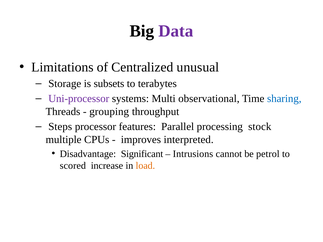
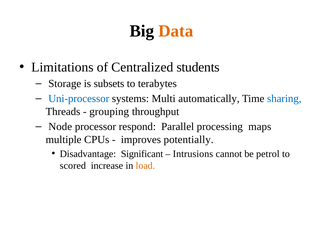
Data colour: purple -> orange (176, 31)
unusual: unusual -> students (198, 67)
Uni-processor colour: purple -> blue (79, 99)
observational: observational -> automatically (209, 99)
Steps: Steps -> Node (60, 127)
features: features -> respond (137, 127)
stock: stock -> maps (260, 127)
interpreted: interpreted -> potentially (189, 140)
